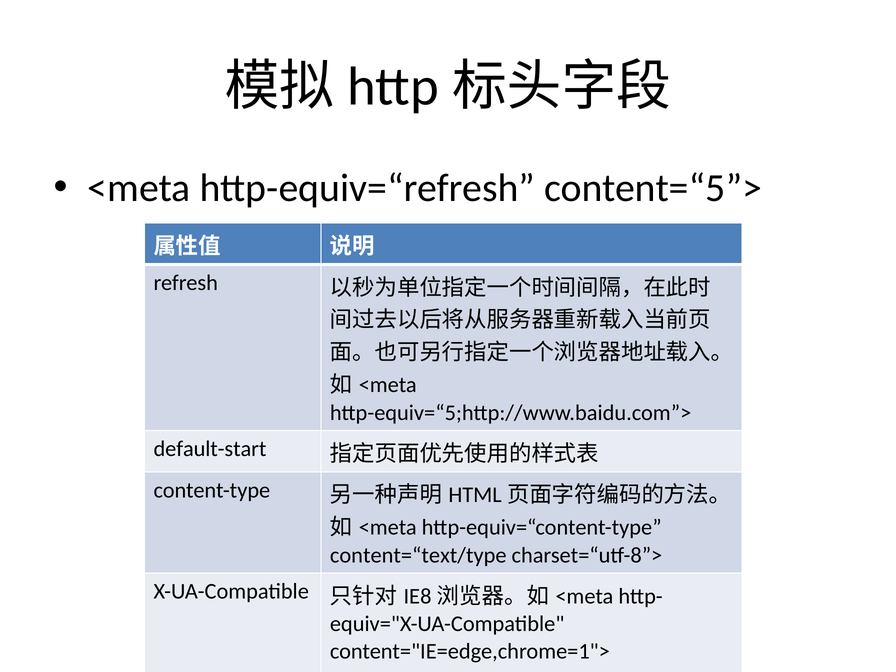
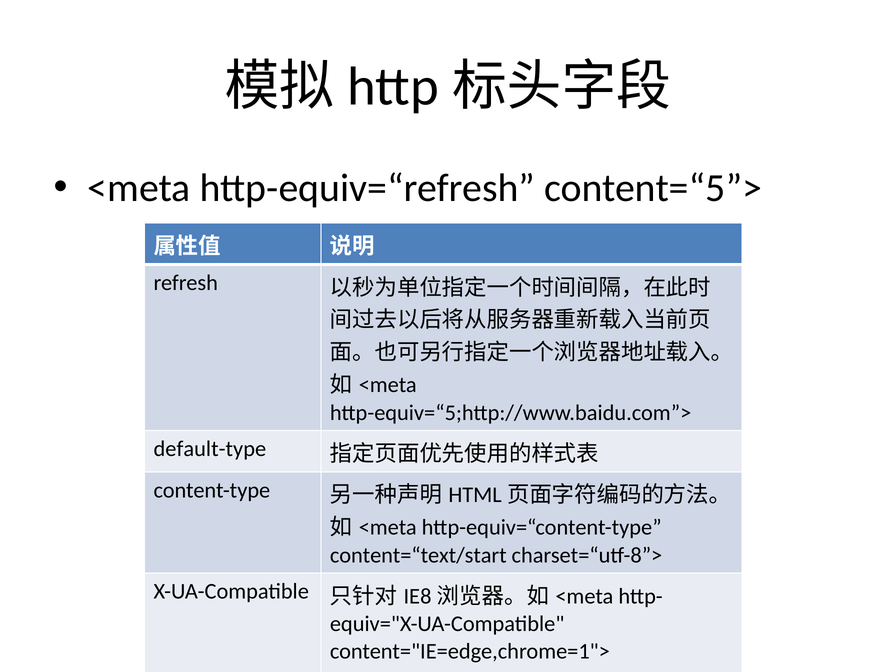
default-start: default-start -> default-type (210, 449)
content=“text/type: content=“text/type -> content=“text/start (418, 555)
